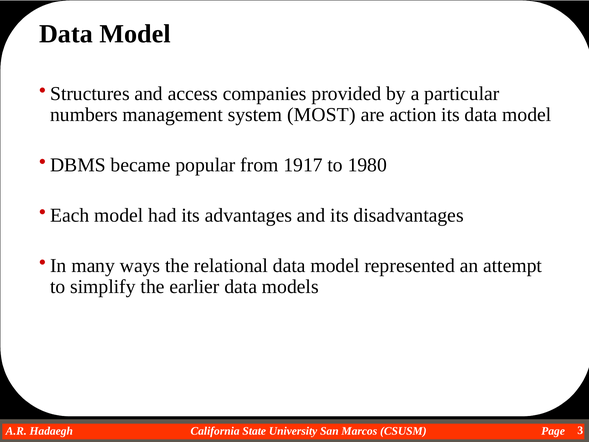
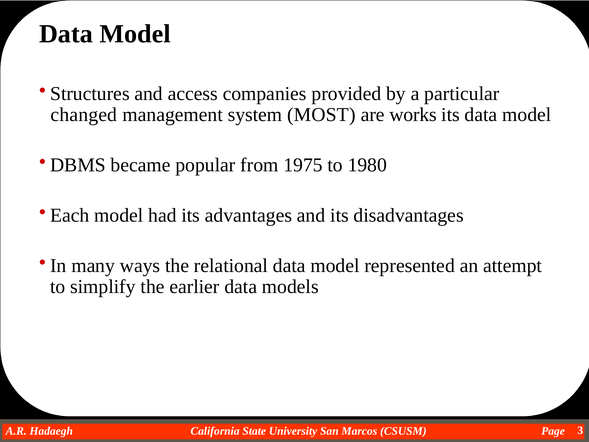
numbers: numbers -> changed (84, 115)
action: action -> works (413, 115)
1917: 1917 -> 1975 (303, 165)
